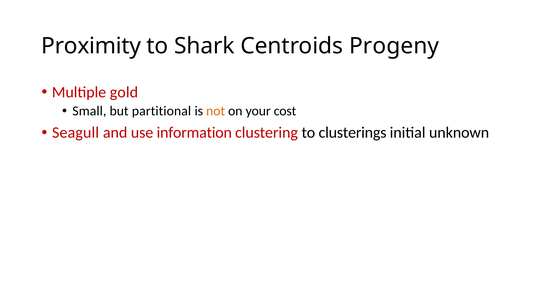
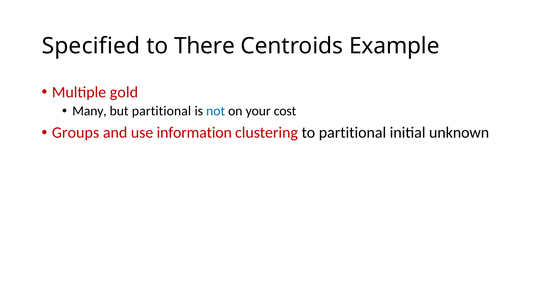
Proximity: Proximity -> Specified (91, 46)
Shark: Shark -> There (204, 46)
Progeny: Progeny -> Example (394, 46)
Small: Small -> Many (90, 111)
not colour: orange -> blue (216, 111)
Seagull: Seagull -> Groups (76, 133)
to clusterings: clusterings -> partitional (352, 133)
